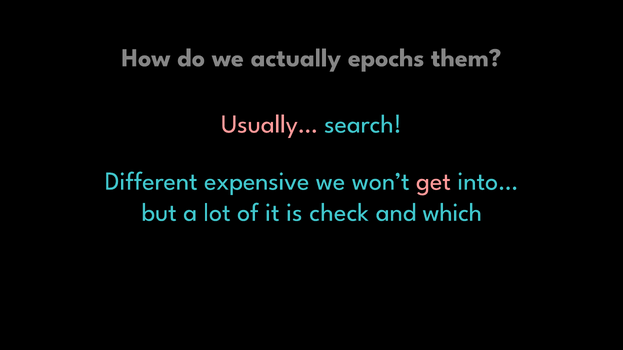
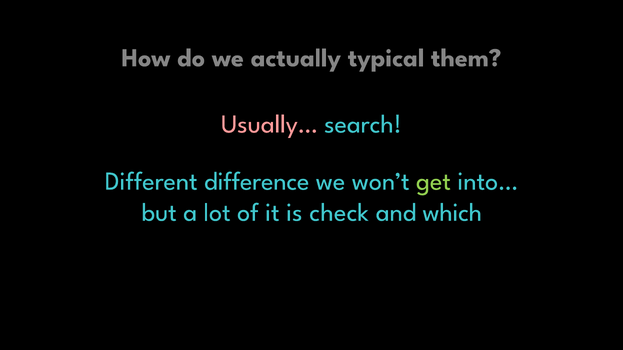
epochs: epochs -> typical (386, 58)
expensive: expensive -> difference (257, 181)
get colour: pink -> light green (433, 181)
